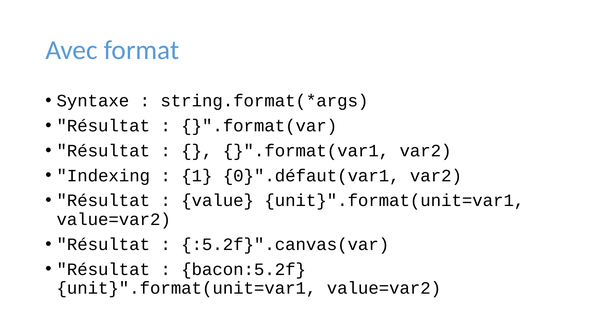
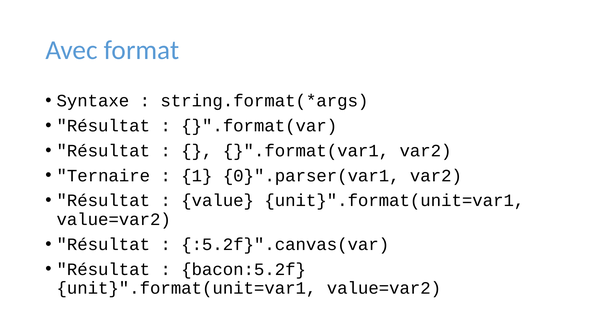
Indexing: Indexing -> Ternaire (103, 175)
0}".défaut(var1: 0}".défaut(var1 -> 0}".parser(var1 (311, 175)
